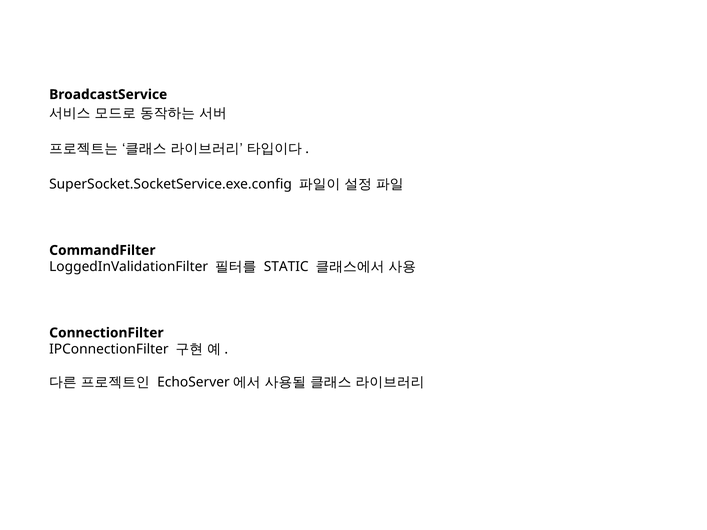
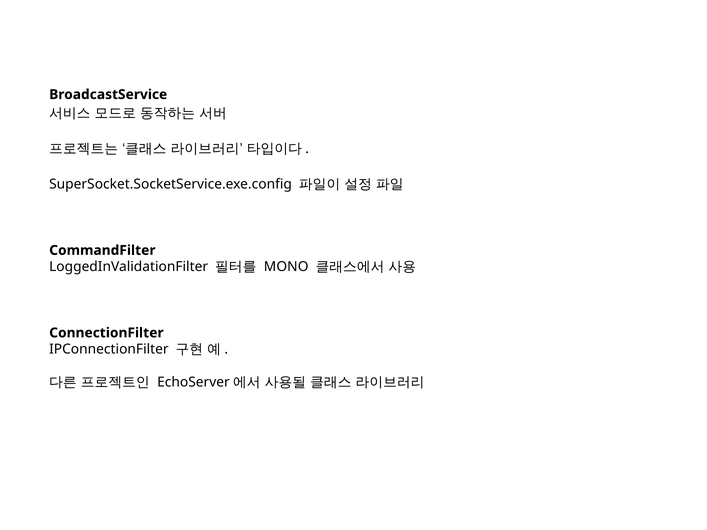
STATIC: STATIC -> MONO (286, 267)
